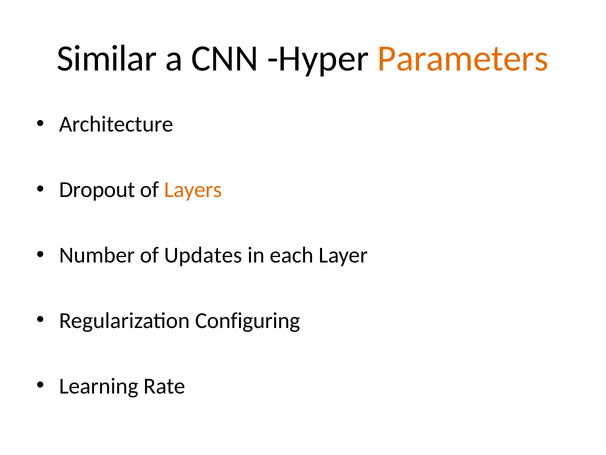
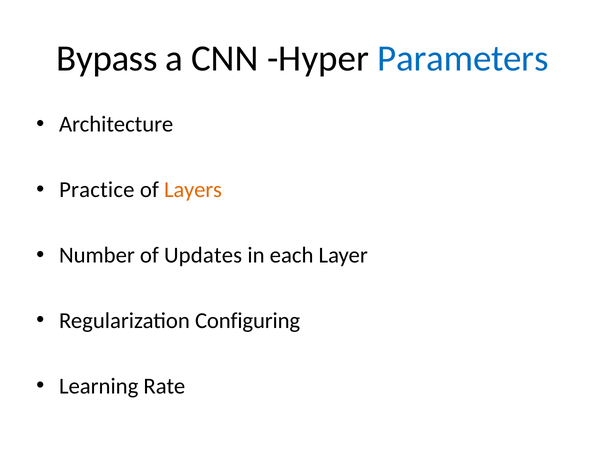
Similar: Similar -> Bypass (107, 59)
Parameters colour: orange -> blue (463, 59)
Dropout: Dropout -> Practice (97, 190)
